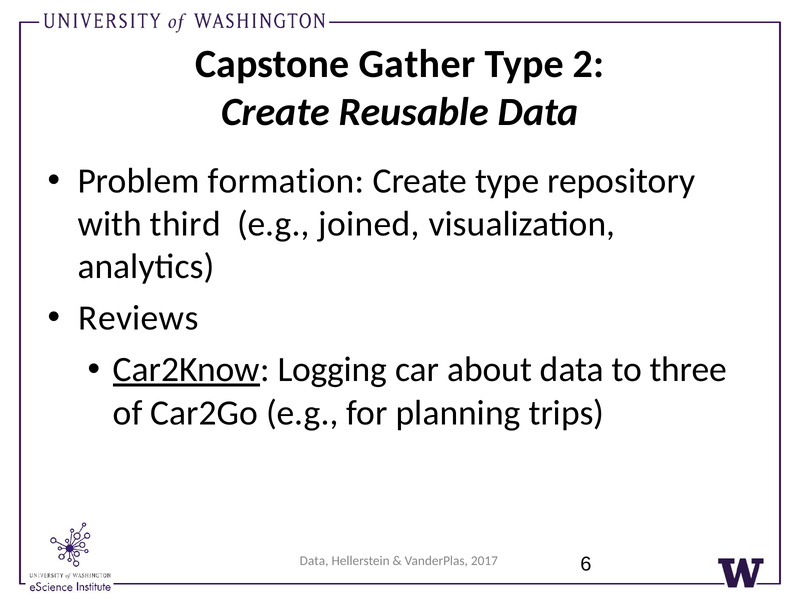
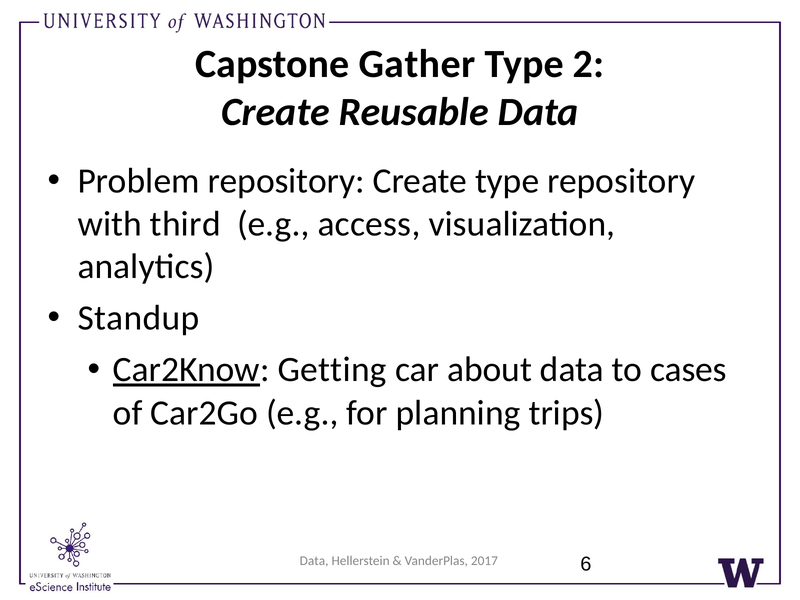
Problem formation: formation -> repository (286, 181)
joined: joined -> access (369, 224)
Reviews: Reviews -> Standup (139, 318)
Logging: Logging -> Getting (332, 370)
three: three -> cases (688, 370)
